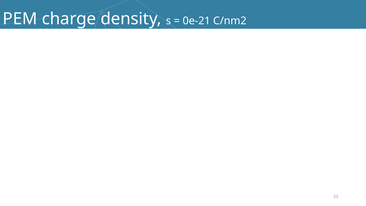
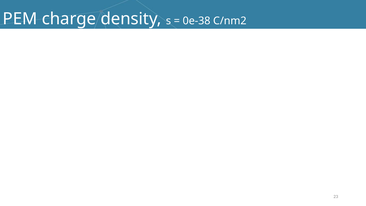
0e-21: 0e-21 -> 0e-38 (197, 21)
